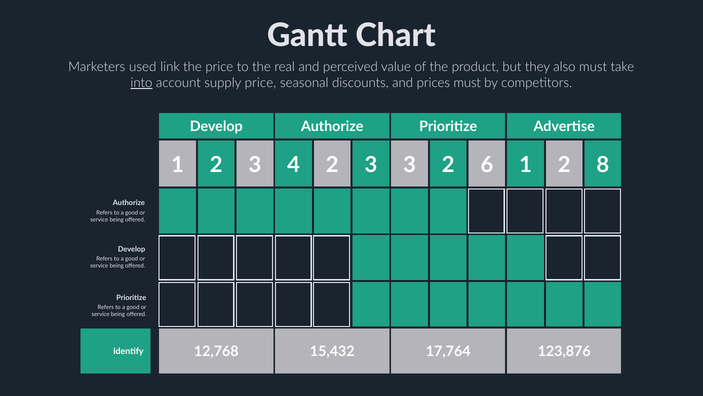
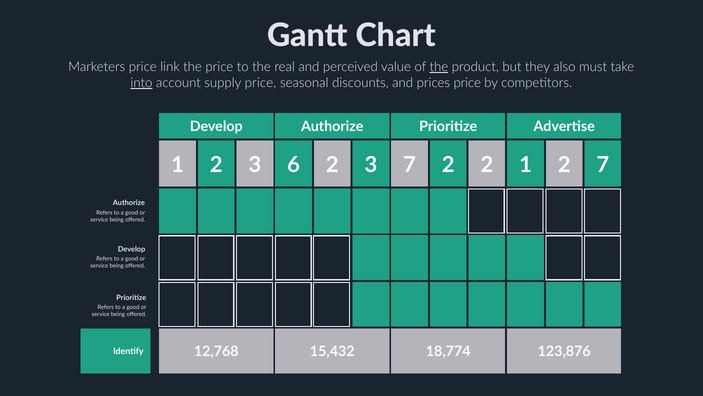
Marketers used: used -> price (143, 67)
the underline: none -> present (439, 67)
prices must: must -> price (467, 83)
4: 4 -> 6 (294, 165)
3 3: 3 -> 7 (410, 165)
2 6: 6 -> 2 (487, 165)
2 8: 8 -> 7 (603, 165)
17,764: 17,764 -> 18,774 (448, 351)
